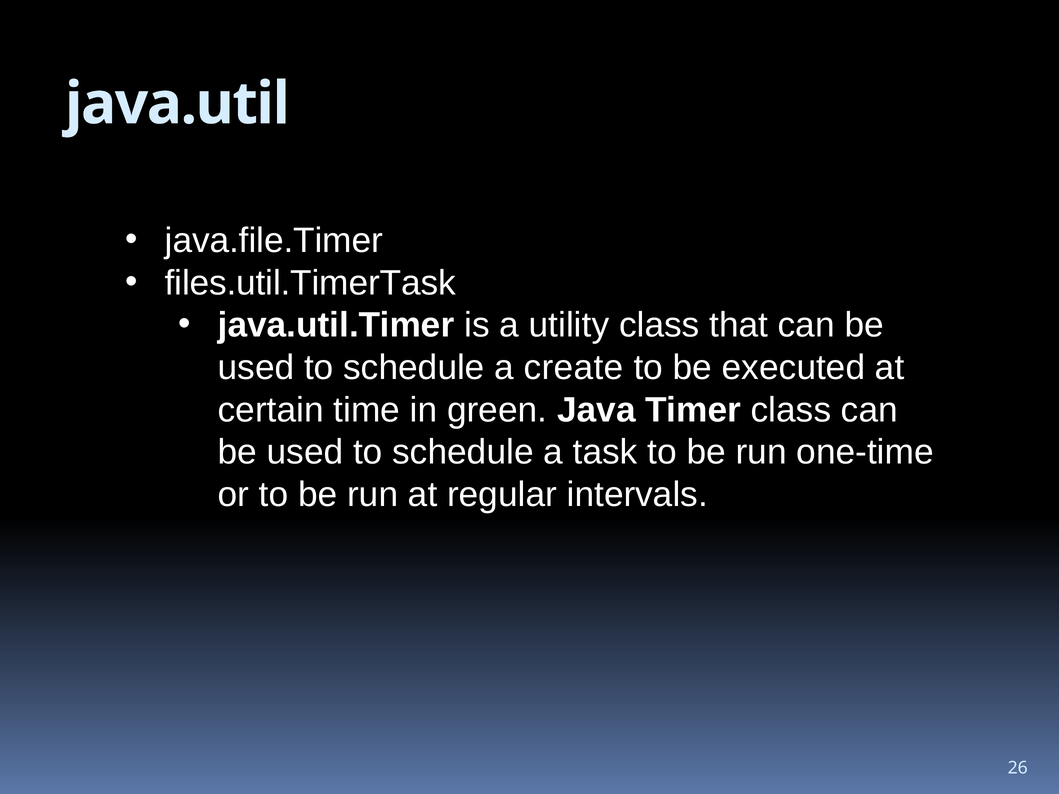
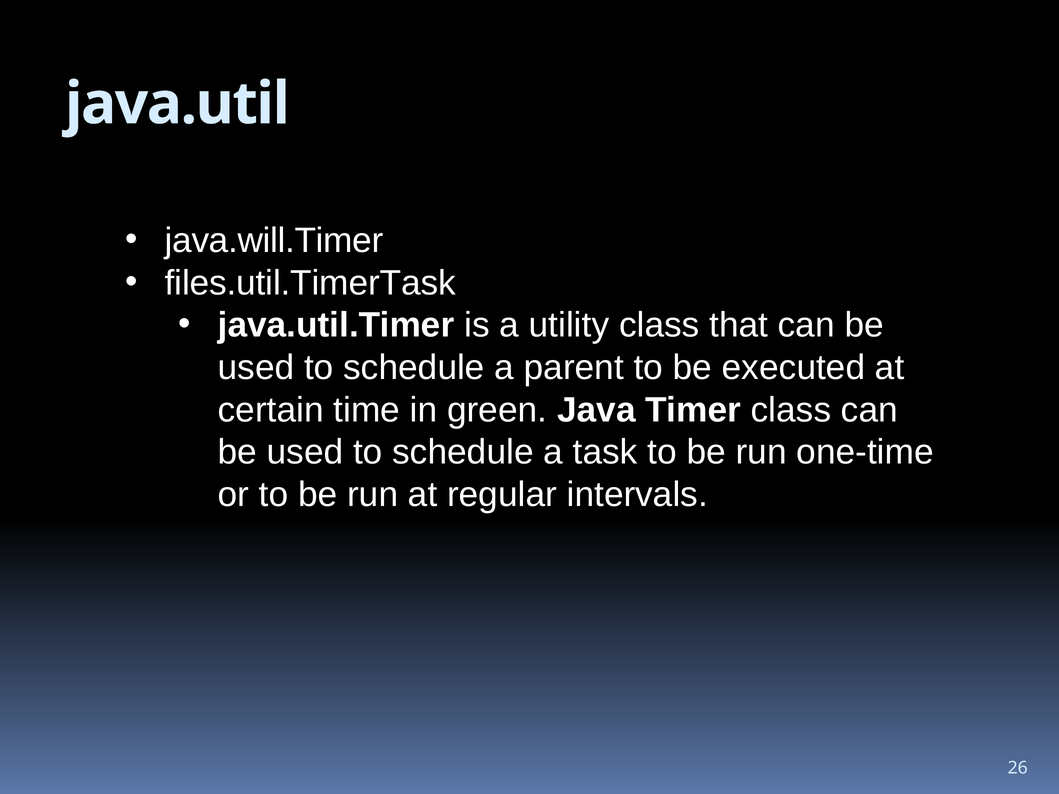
java.file.Timer: java.file.Timer -> java.will.Timer (274, 241)
create: create -> parent (574, 368)
